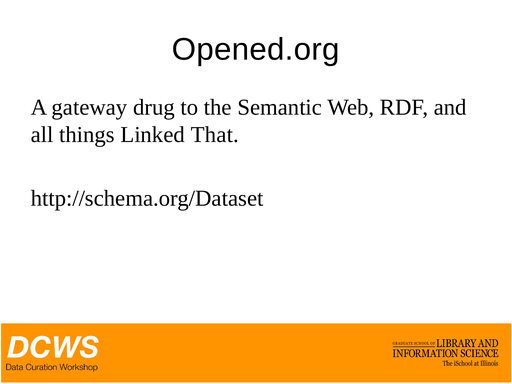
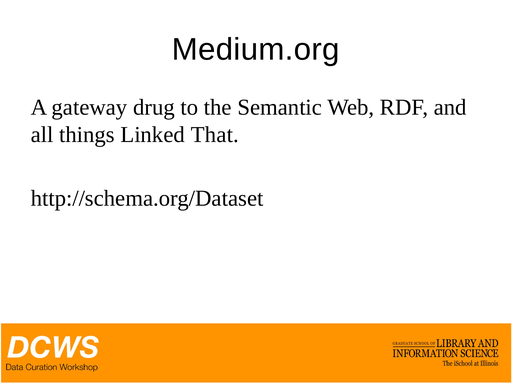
Opened.org: Opened.org -> Medium.org (256, 50)
